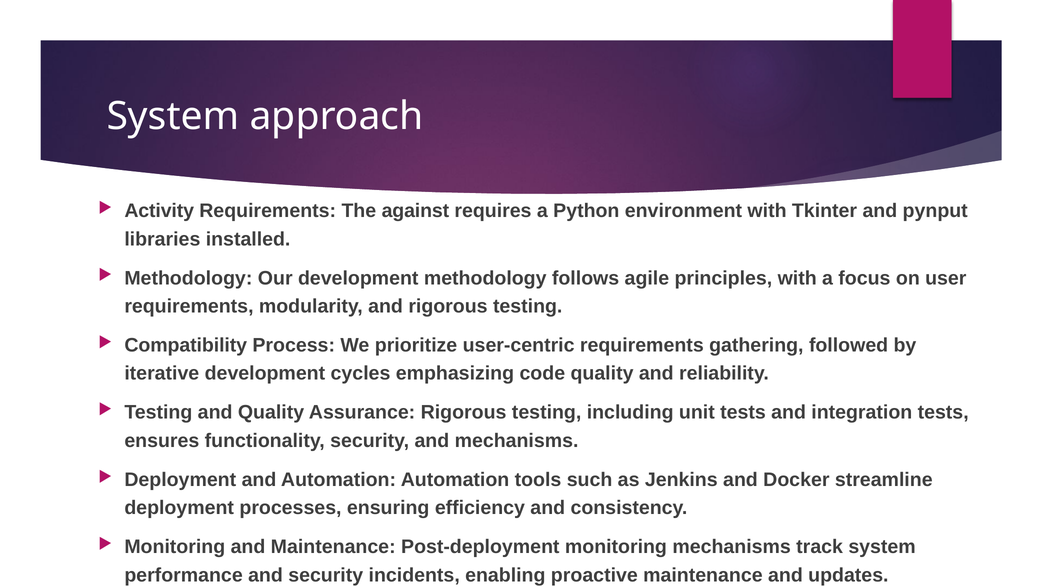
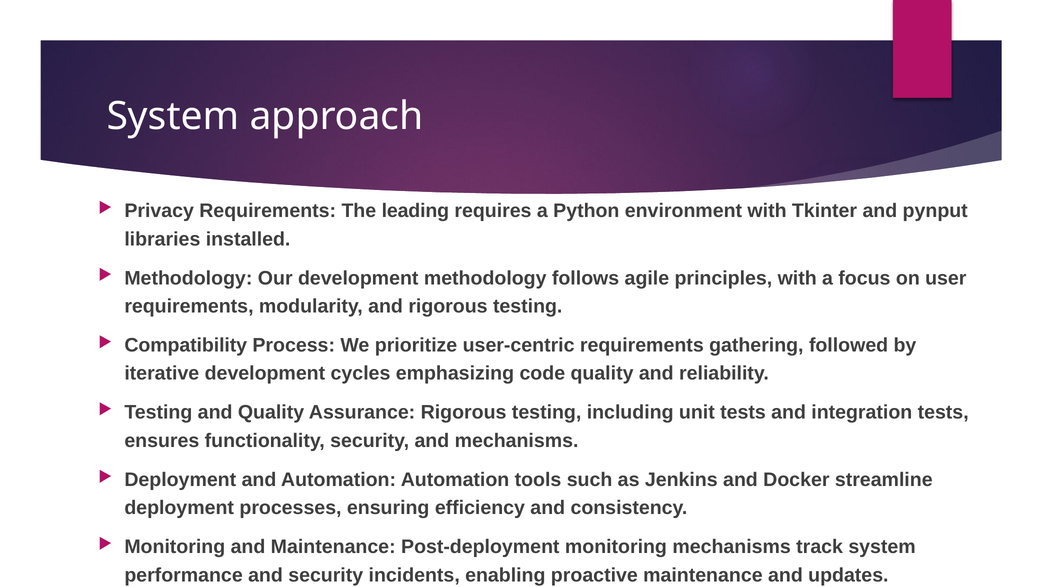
Activity: Activity -> Privacy (159, 211)
against: against -> leading (415, 211)
